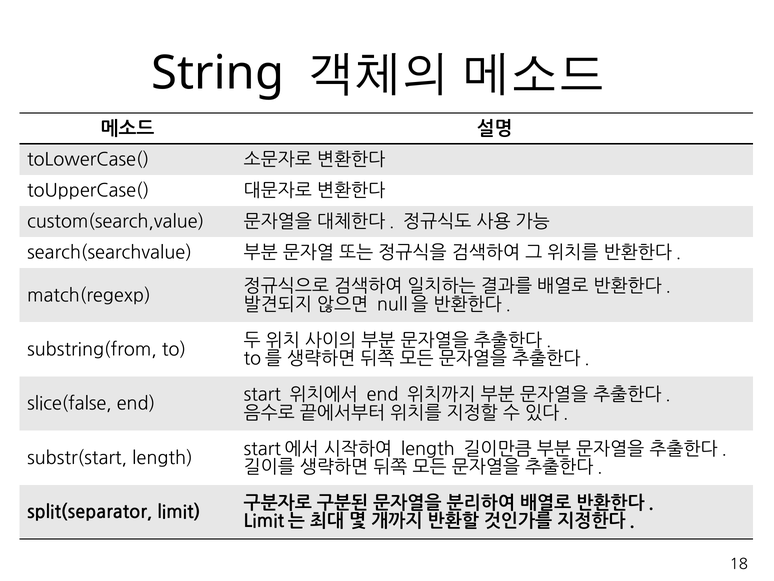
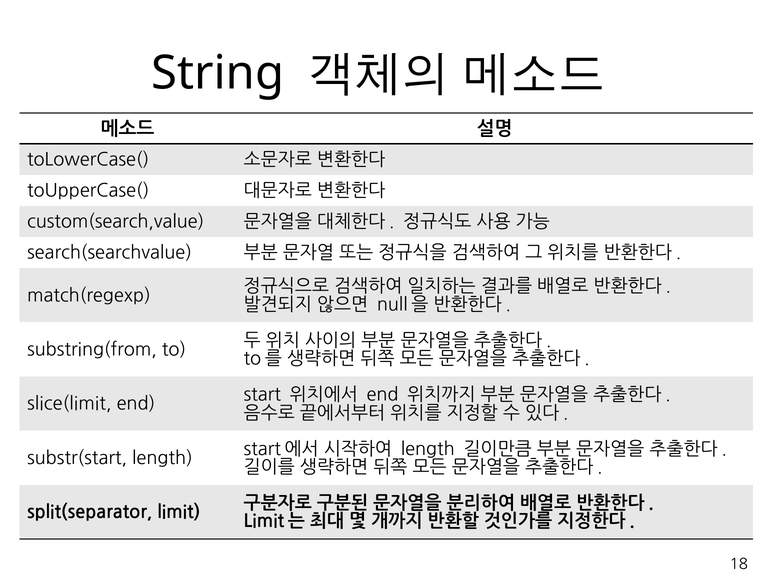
slice(false: slice(false -> slice(limit (69, 404)
